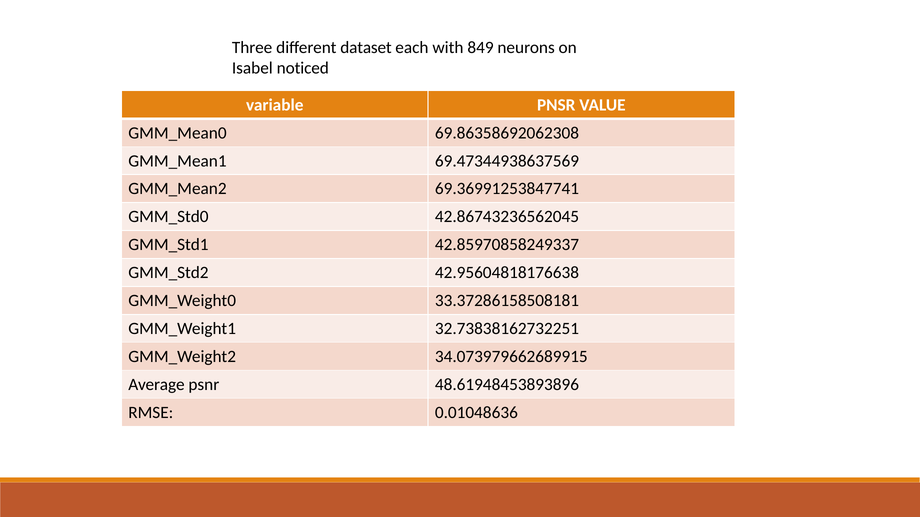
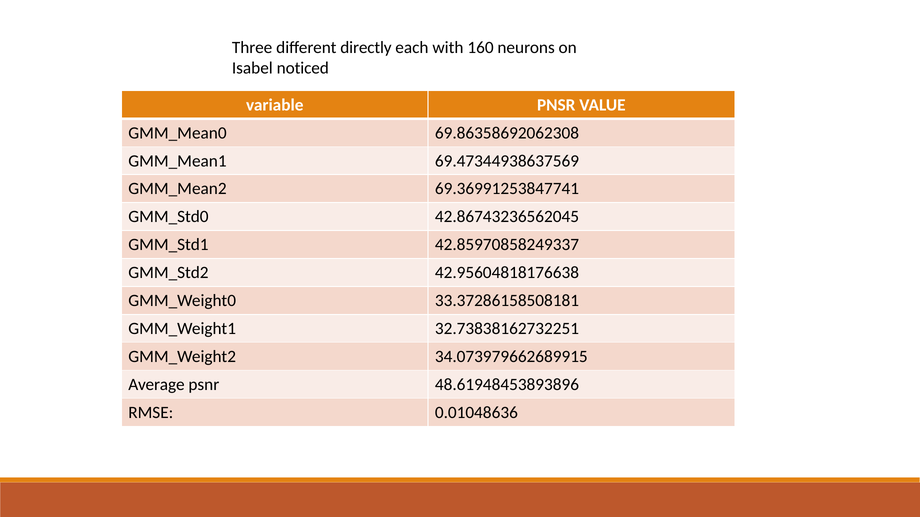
dataset: dataset -> directly (366, 48)
849: 849 -> 160 (481, 48)
